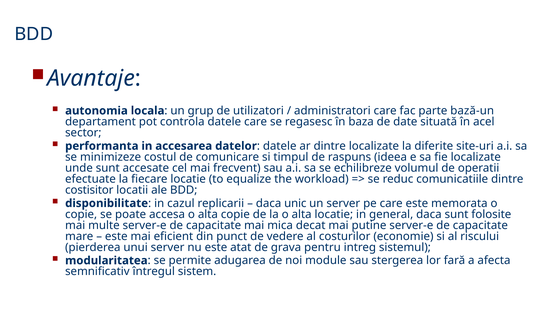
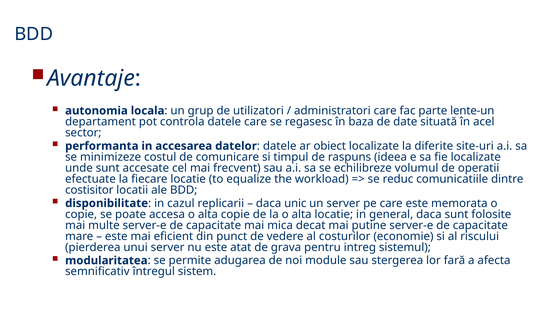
bază-un: bază-un -> lente-un (472, 111)
ar dintre: dintre -> obiect (330, 146)
